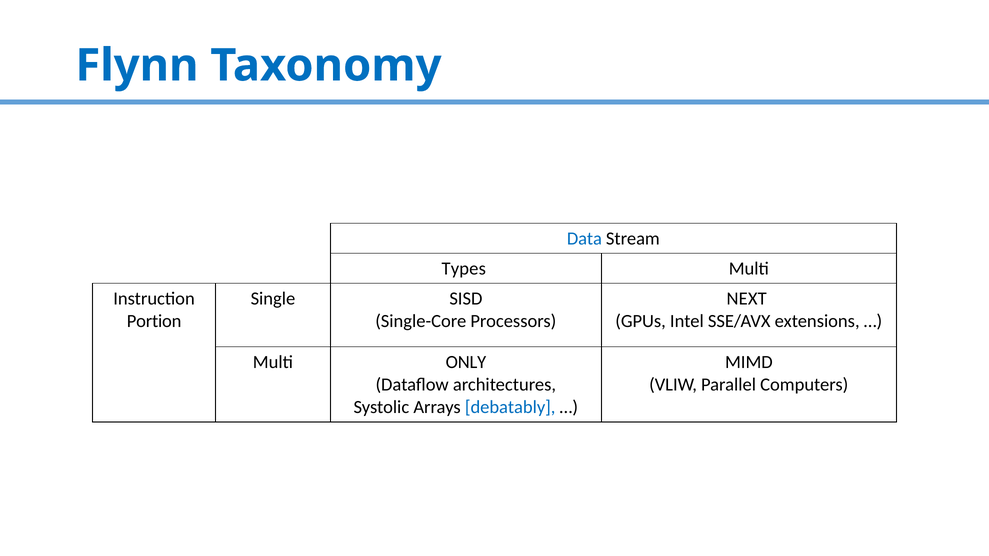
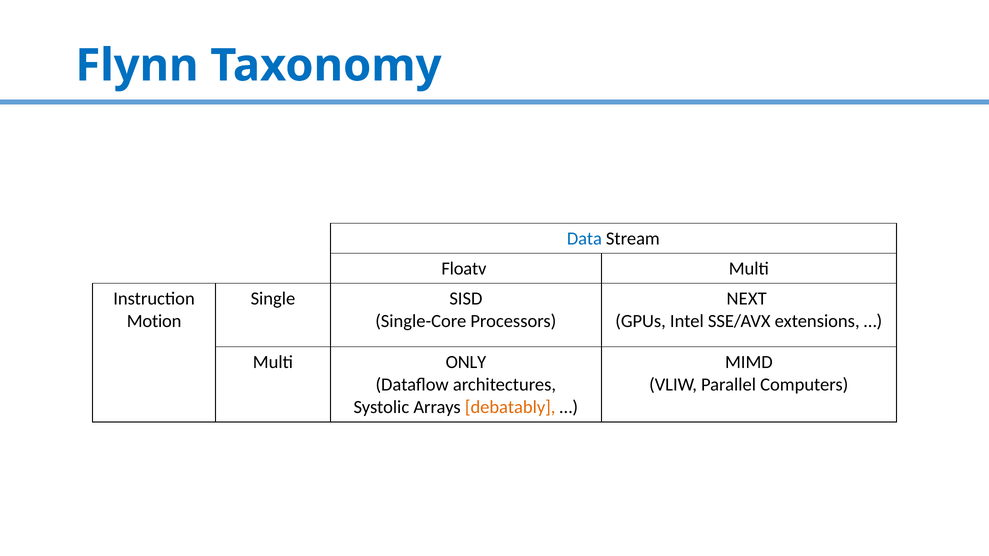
Types: Types -> Floatv (464, 269)
Portion: Portion -> Motion (154, 321)
debatably colour: blue -> orange (510, 407)
